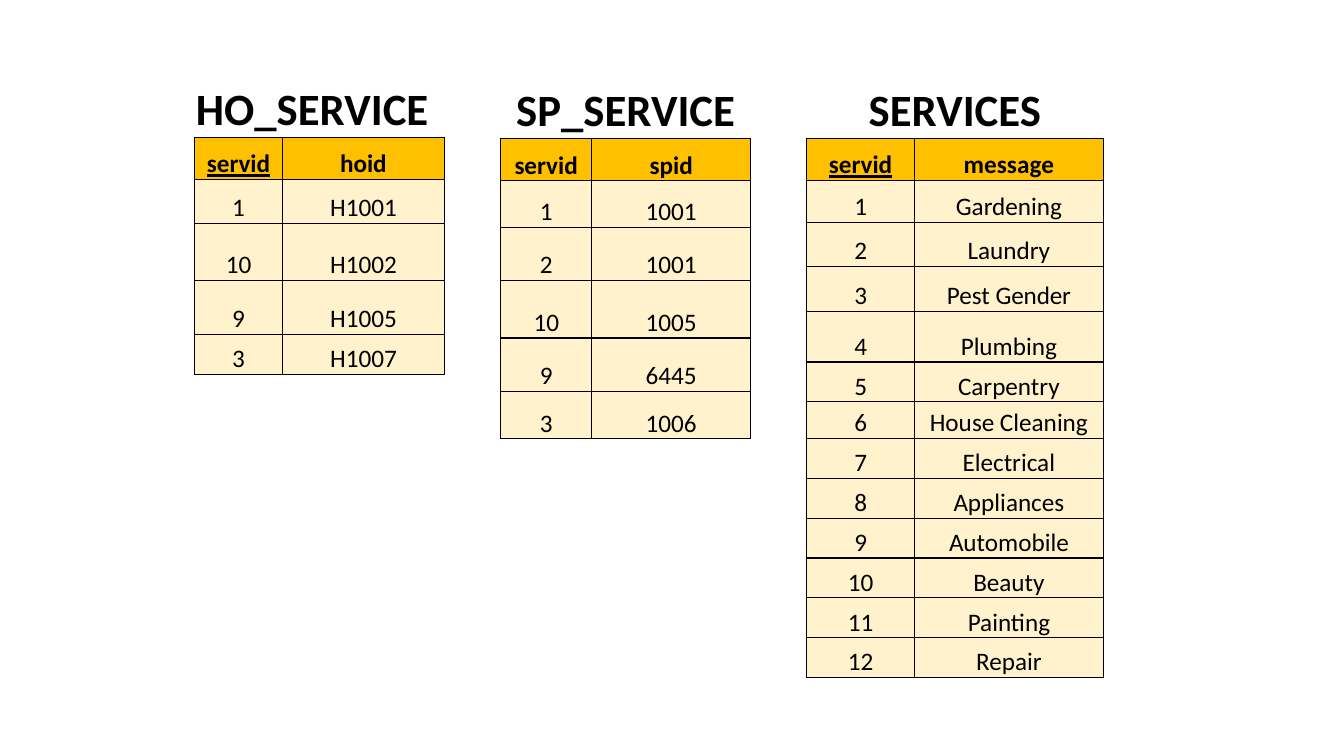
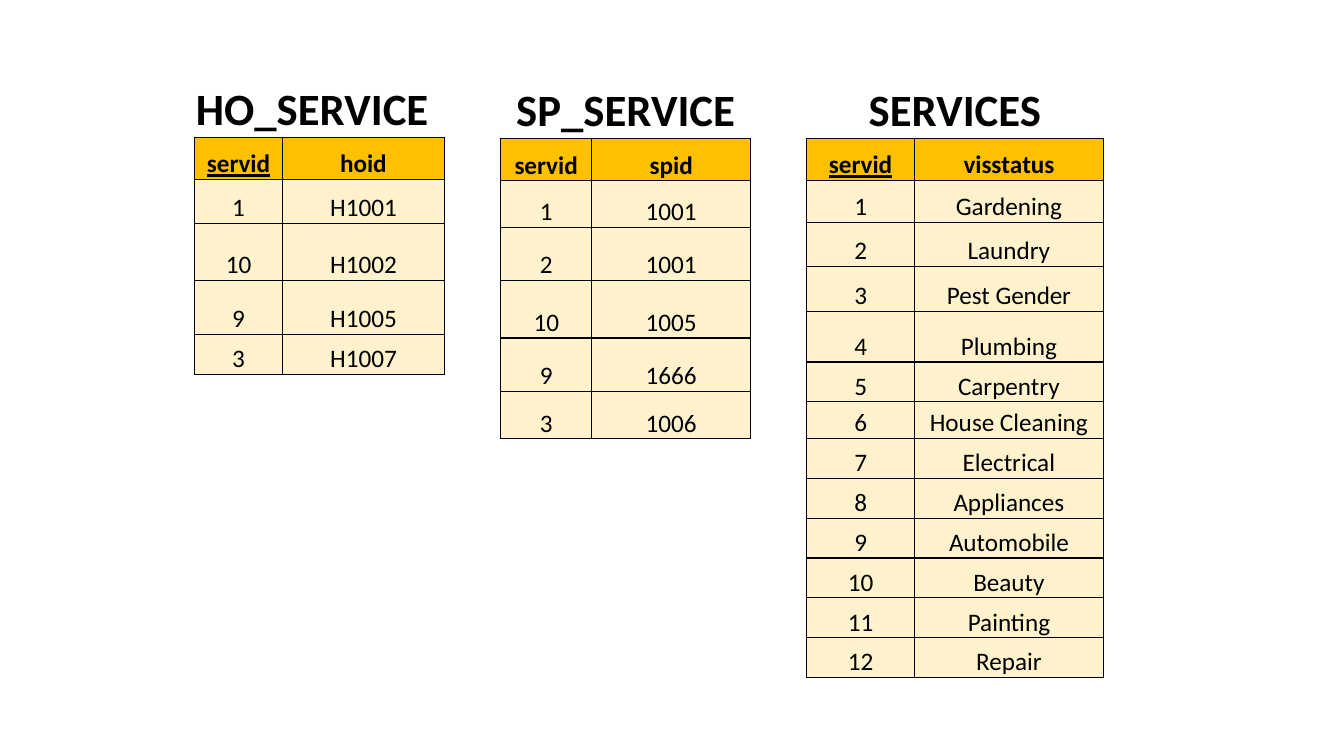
message: message -> visstatus (1009, 165)
6445: 6445 -> 1666 (671, 377)
